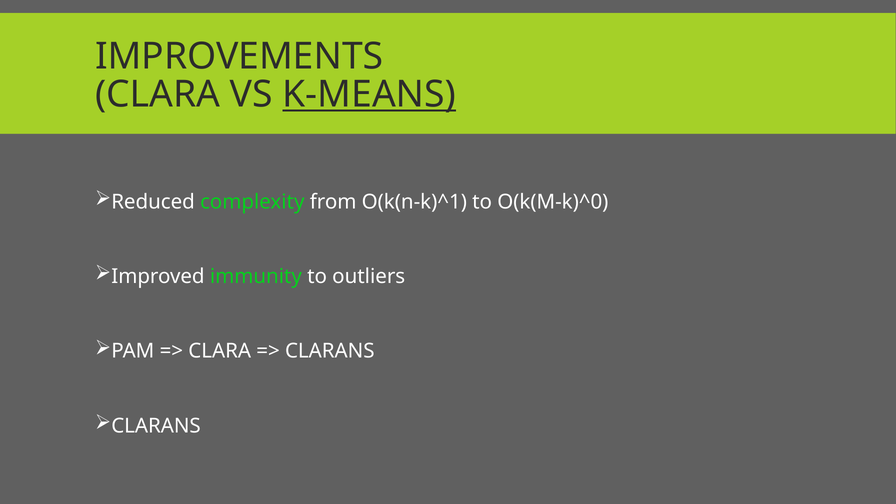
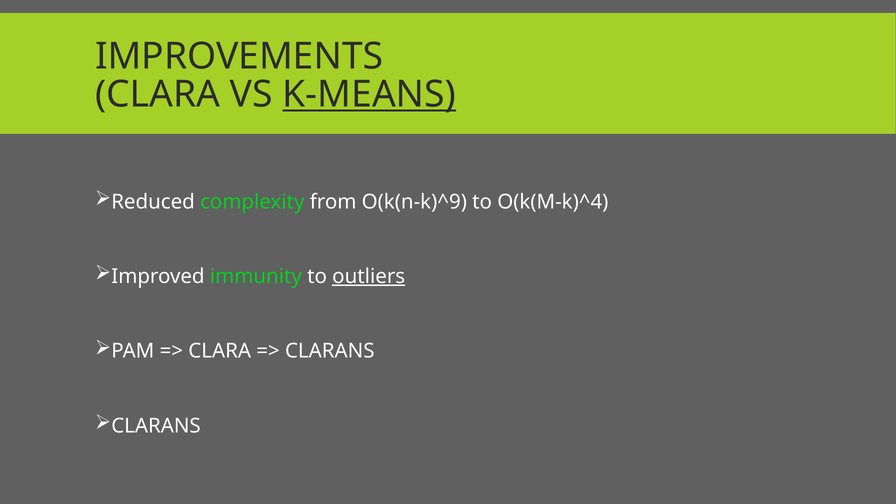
O(k(n-k)^1: O(k(n-k)^1 -> O(k(n-k)^9 (414, 202)
O(k(M-k)^0: O(k(M-k)^0 -> O(k(M-k)^4 (553, 202)
outliers underline: none -> present (369, 277)
